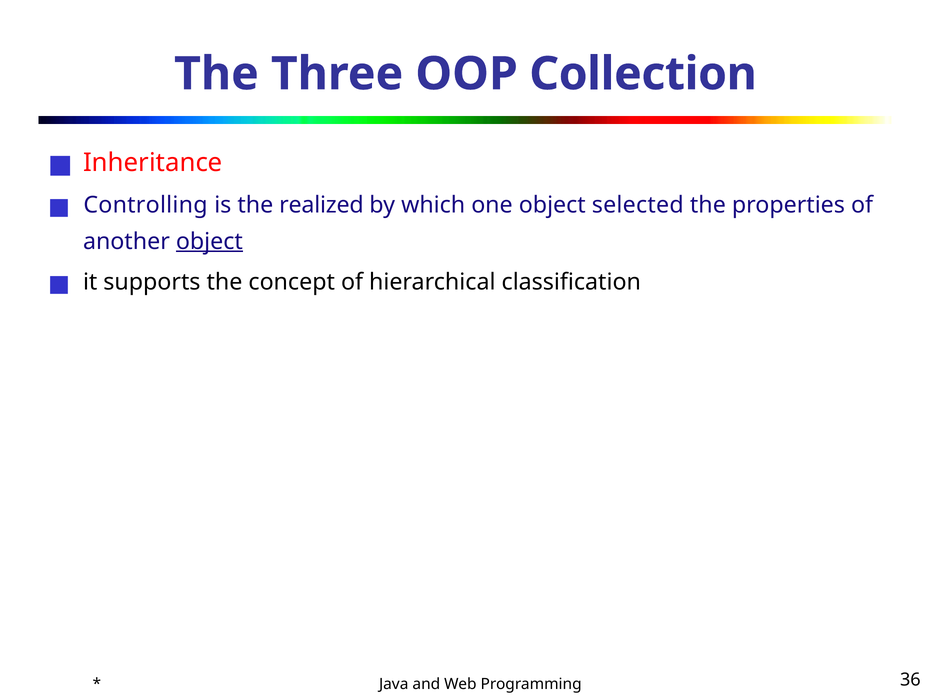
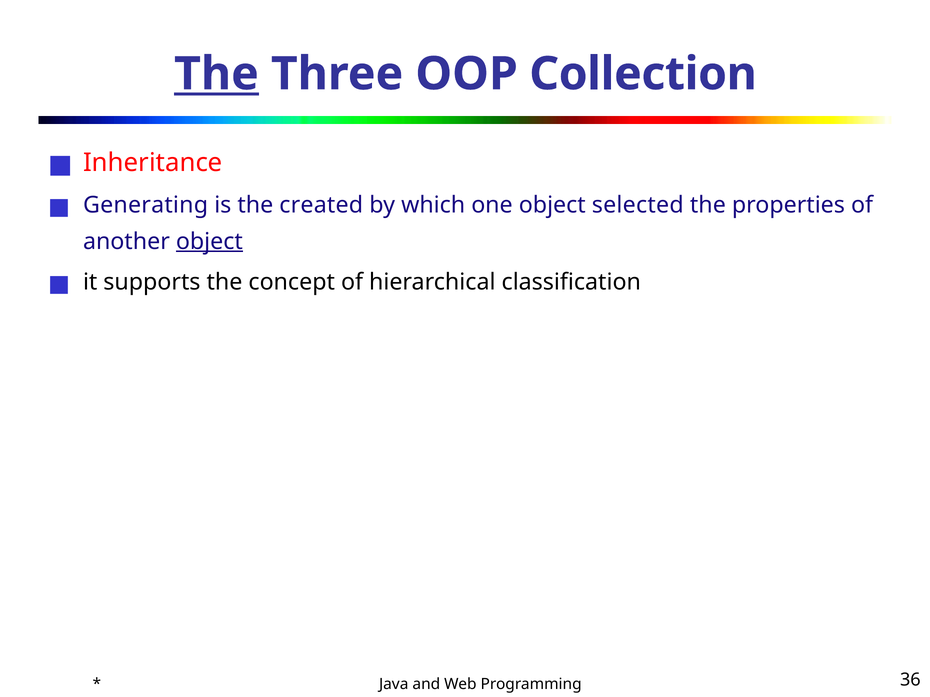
The underline: none -> present (216, 74)
Controlling: Controlling -> Generating (146, 205)
realized: realized -> created (321, 205)
